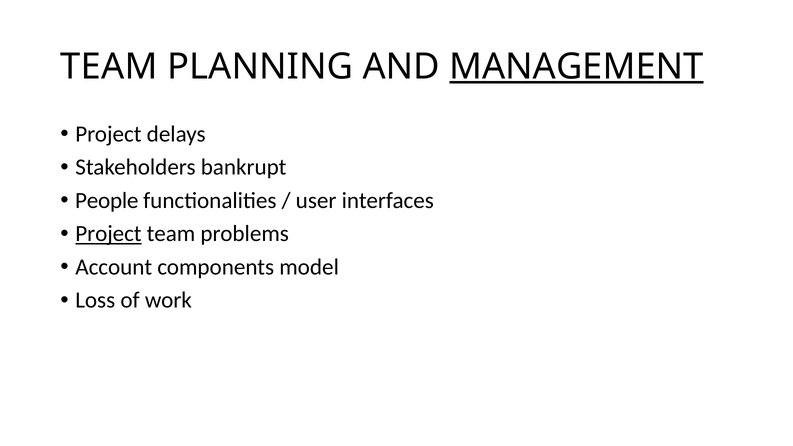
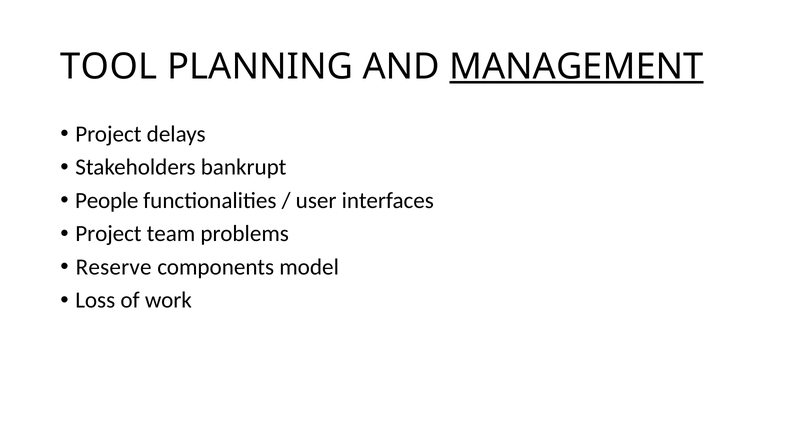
TEAM: TEAM -> TOOL (109, 67)
Project underline: present -> none (108, 234)
Account: Account -> Reserve (114, 267)
